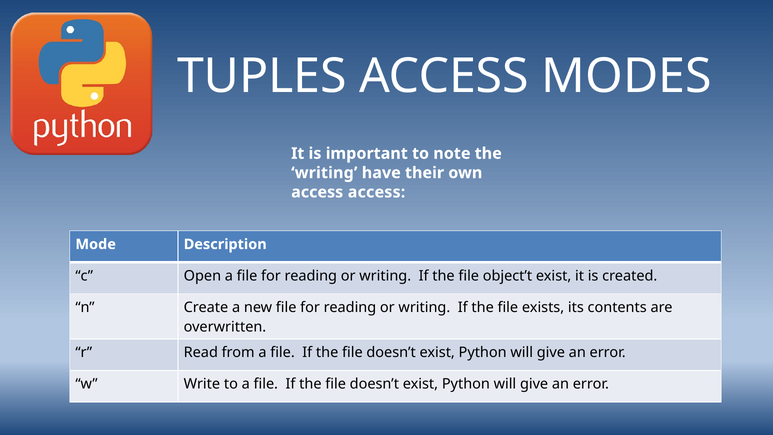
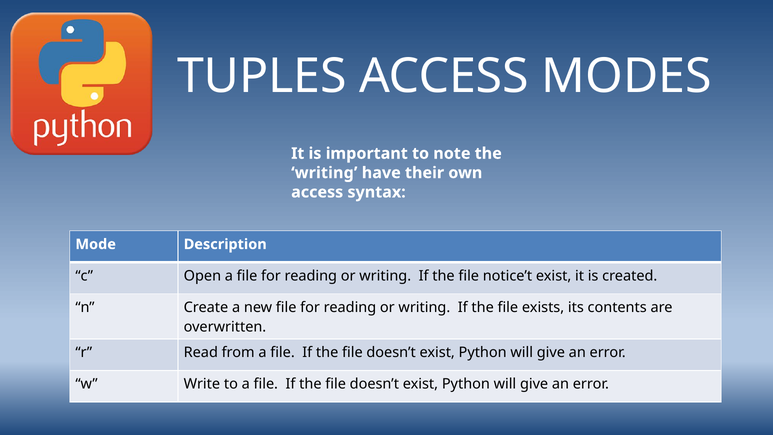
access access: access -> syntax (377, 192)
object’t: object’t -> notice’t (508, 276)
